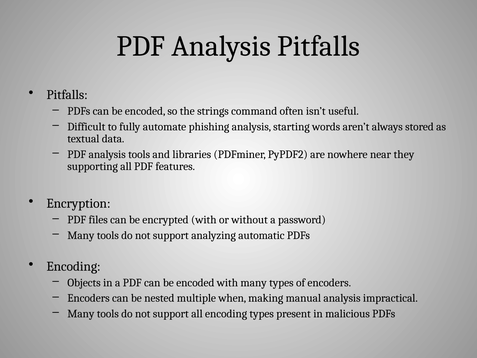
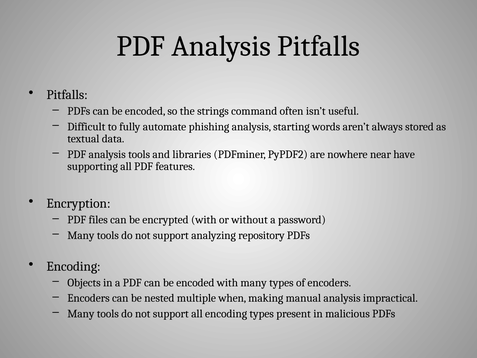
they: they -> have (404, 154)
automatic: automatic -> repository (261, 235)
